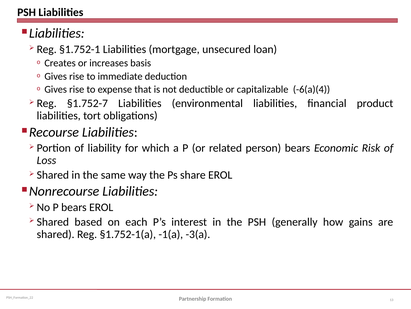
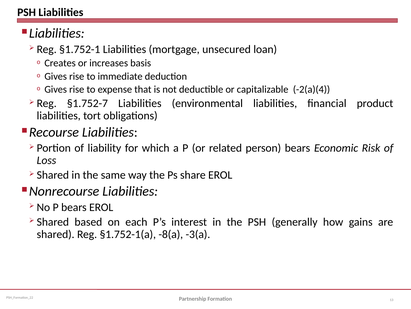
-6(a)(4: -6(a)(4 -> -2(a)(4 (312, 89)
-1(a: -1(a -> -8(a (171, 234)
